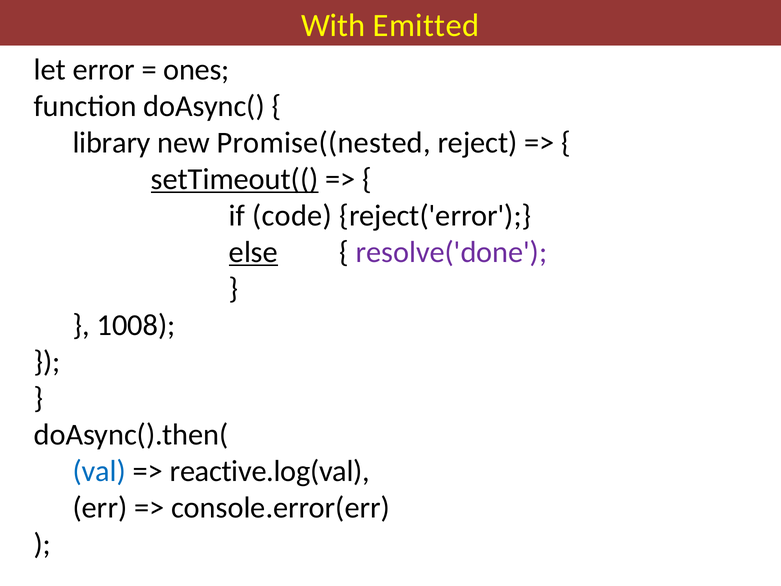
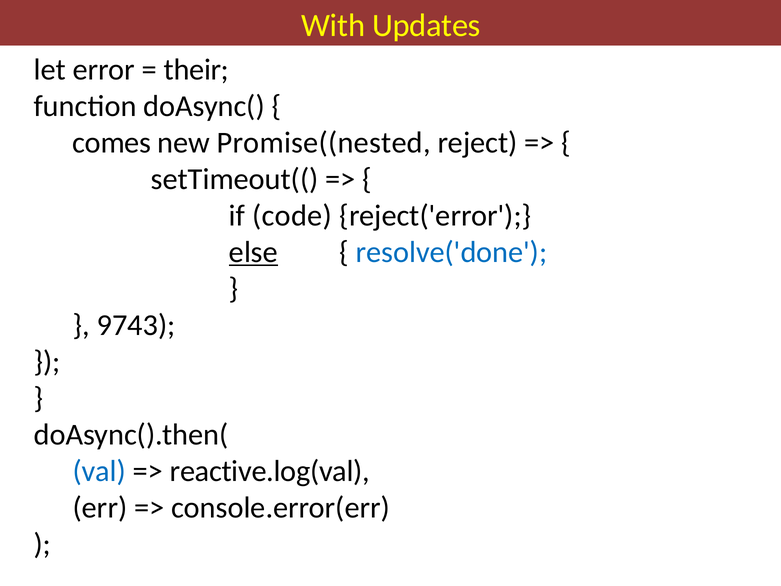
Emitted: Emitted -> Updates (426, 26)
ones: ones -> their (196, 70)
library: library -> comes (112, 143)
setTimeout(( underline: present -> none (235, 179)
resolve('done colour: purple -> blue (452, 252)
1008: 1008 -> 9743 (136, 325)
